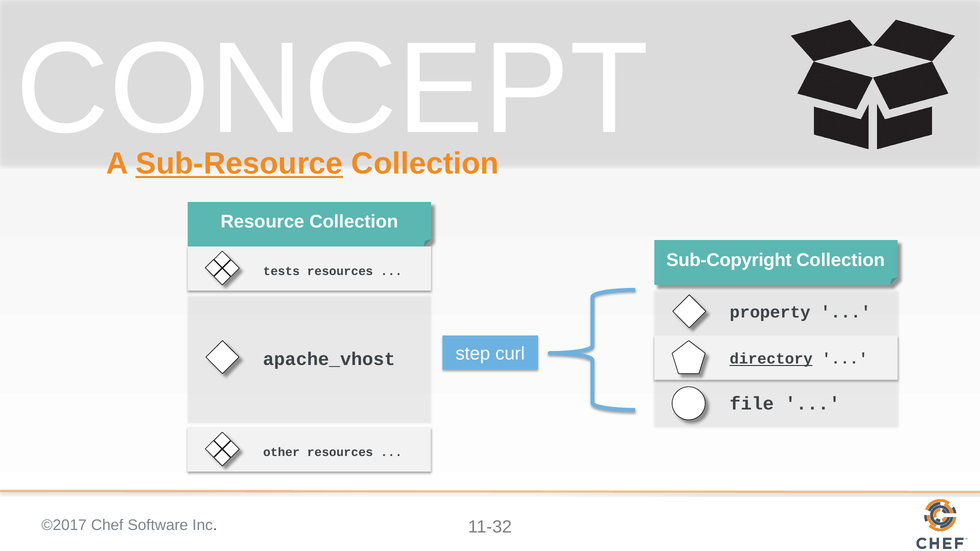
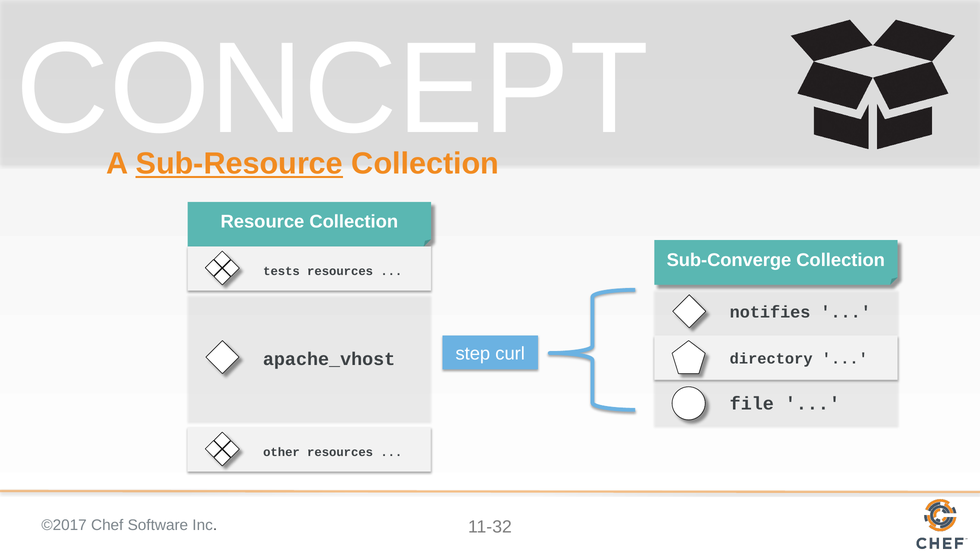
Sub-Copyright: Sub-Copyright -> Sub-Converge (729, 260)
property: property -> notifies (770, 313)
directory underline: present -> none (771, 359)
